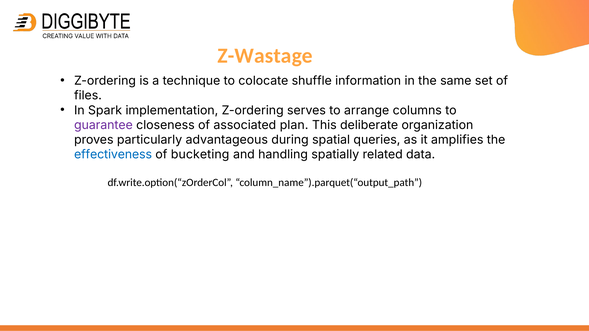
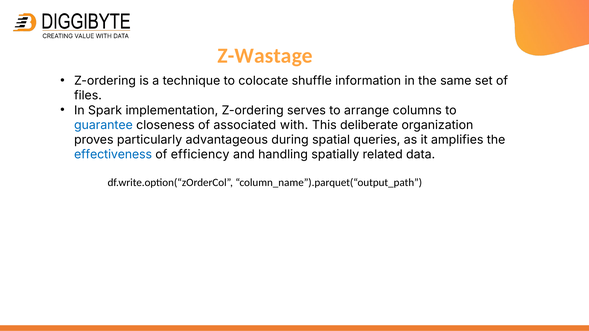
guarantee colour: purple -> blue (103, 125)
plan: plan -> with (294, 125)
bucketing: bucketing -> efficiency (200, 155)
